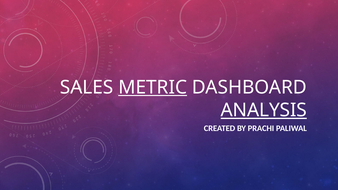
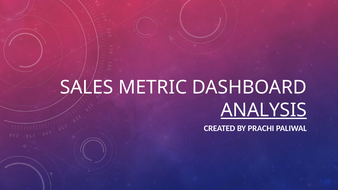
METRIC underline: present -> none (153, 87)
